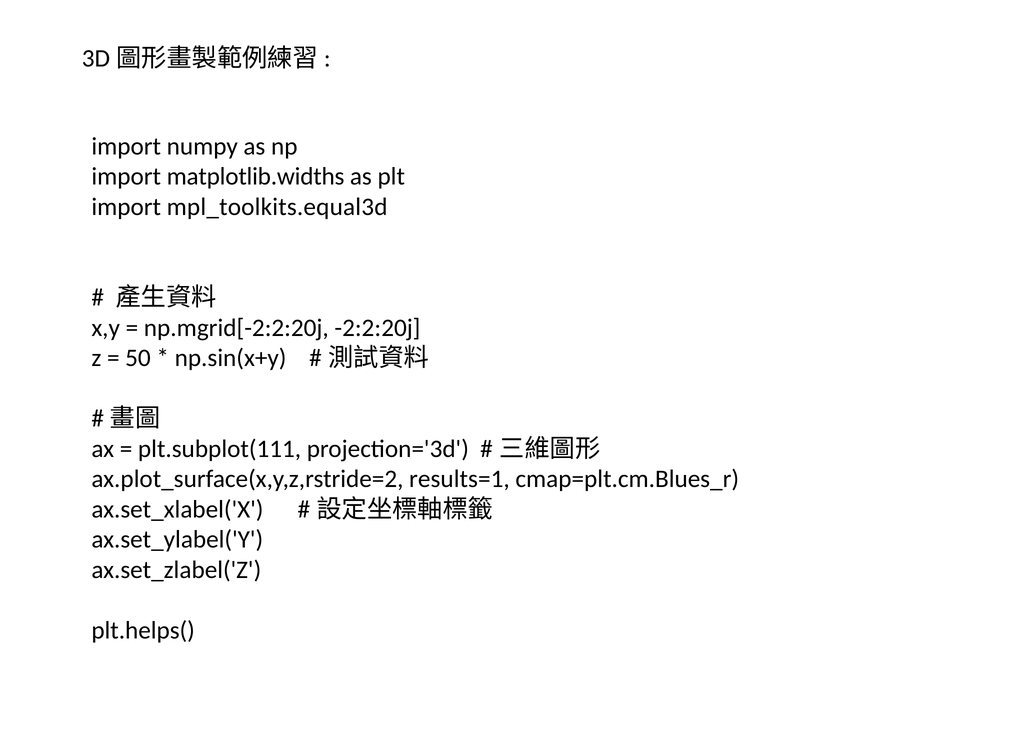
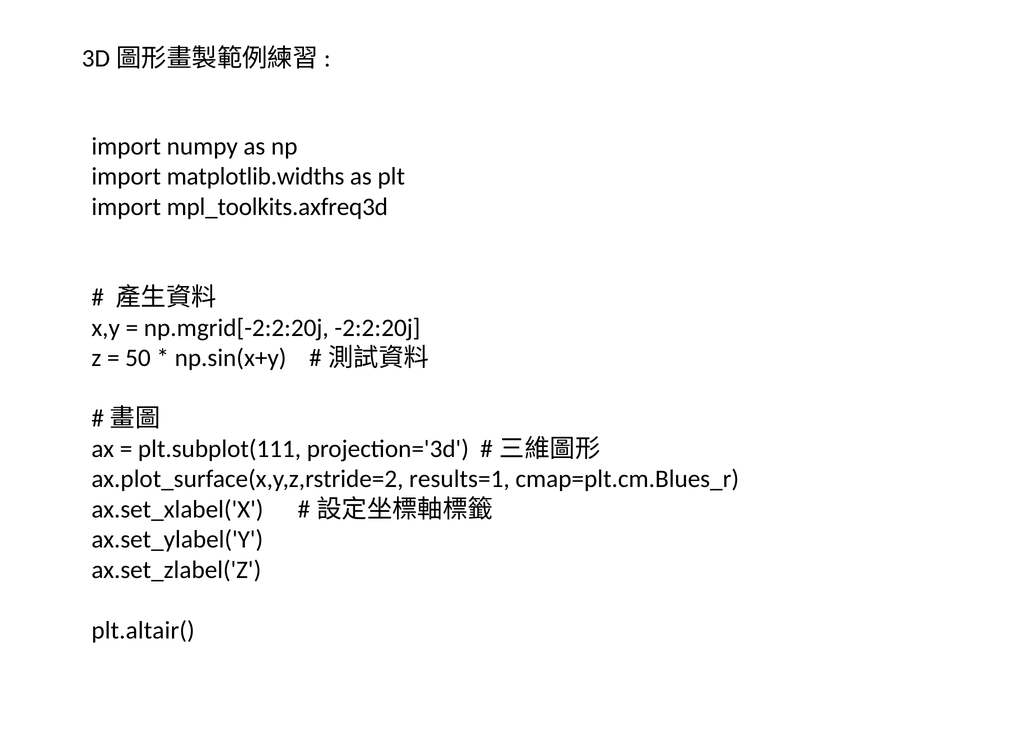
mpl_toolkits.equal3d: mpl_toolkits.equal3d -> mpl_toolkits.axfreq3d (277, 207)
plt.helps(: plt.helps( -> plt.altair( (143, 631)
